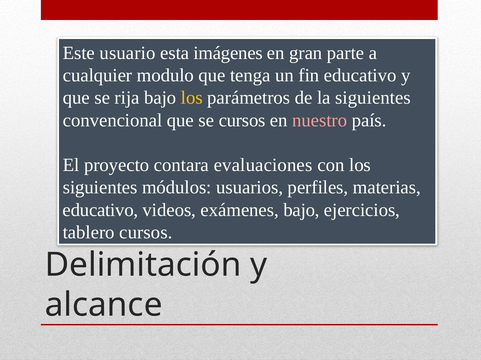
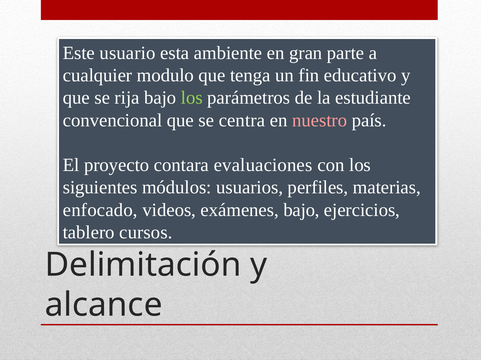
imágenes: imágenes -> ambiente (228, 53)
los colour: yellow -> light green (192, 98)
la siguientes: siguientes -> estudiante (373, 98)
se cursos: cursos -> centra (242, 120)
educativo: educativo -> enfocado (100, 210)
